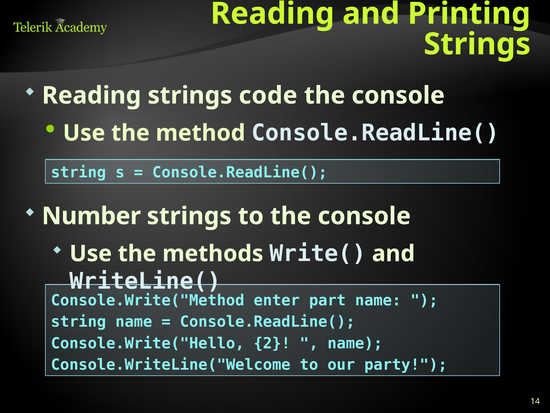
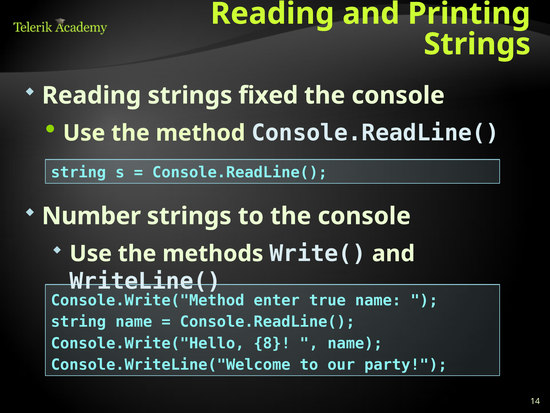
code: code -> fixed (268, 95)
part: part -> true (327, 300)
2: 2 -> 8 (272, 343)
